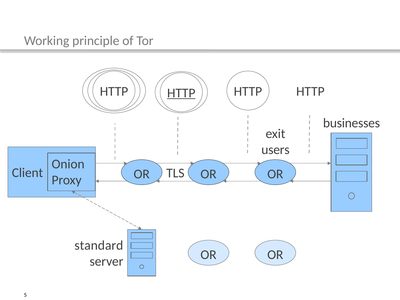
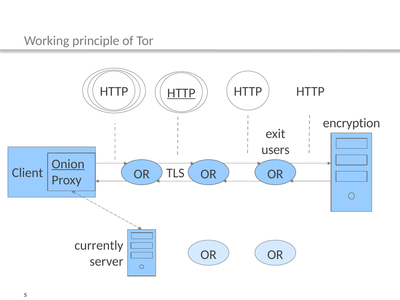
businesses: businesses -> encryption (352, 123)
Onion underline: none -> present (68, 164)
standard: standard -> currently (99, 245)
